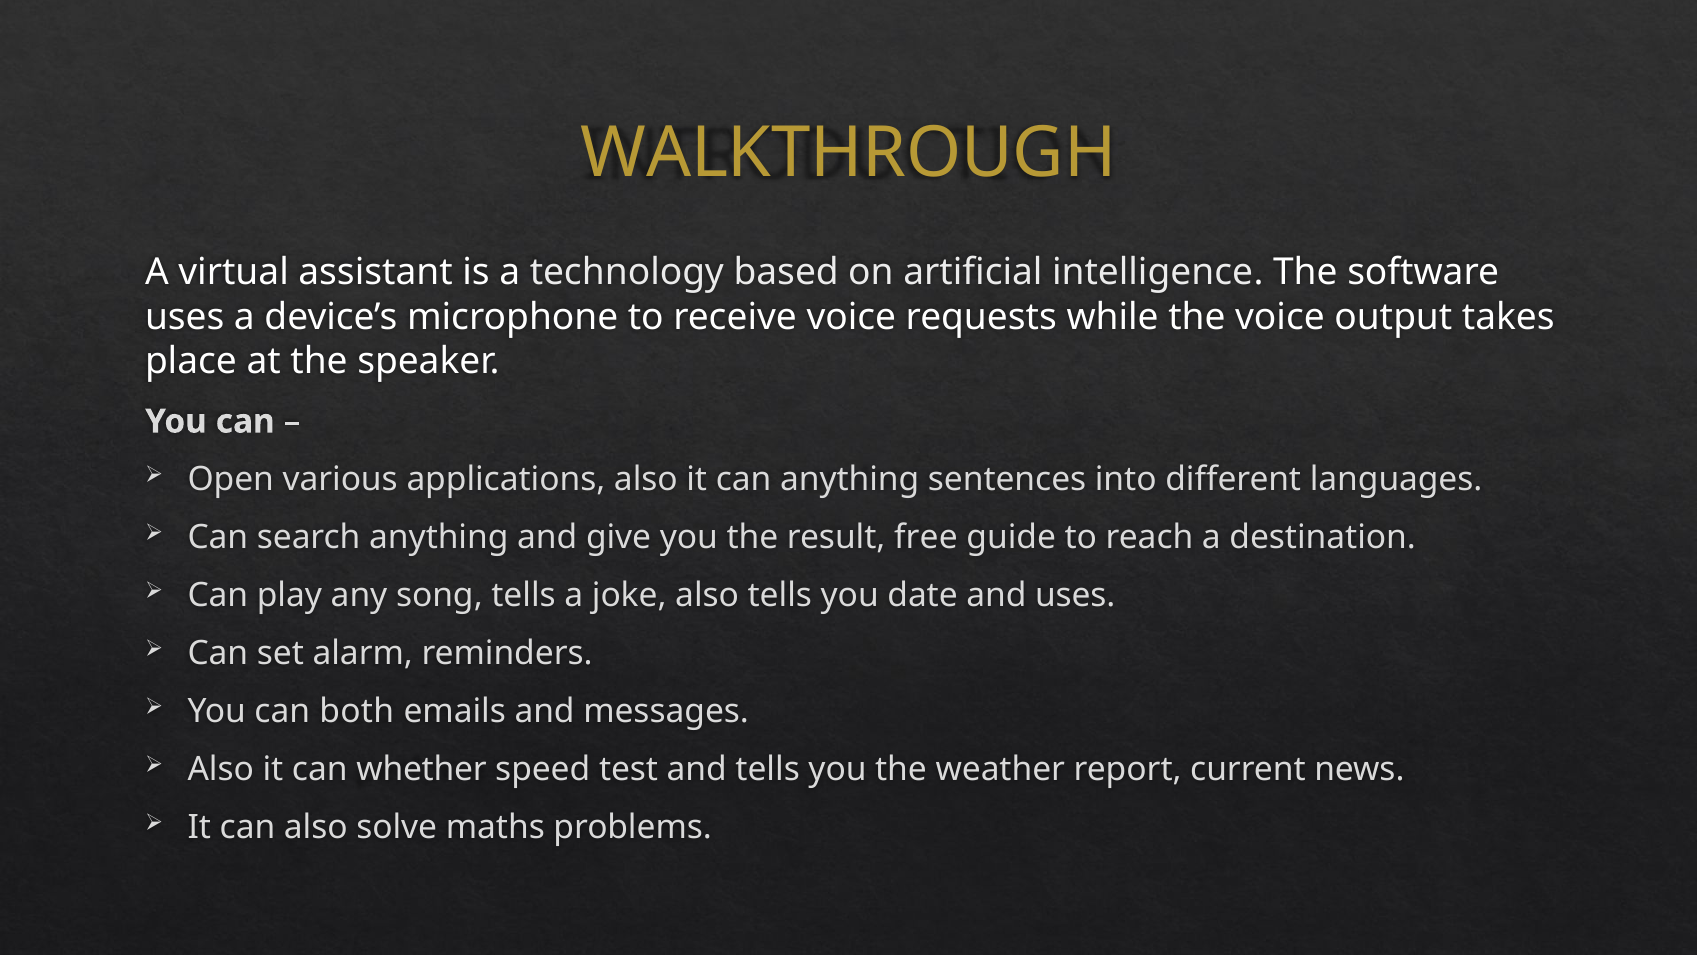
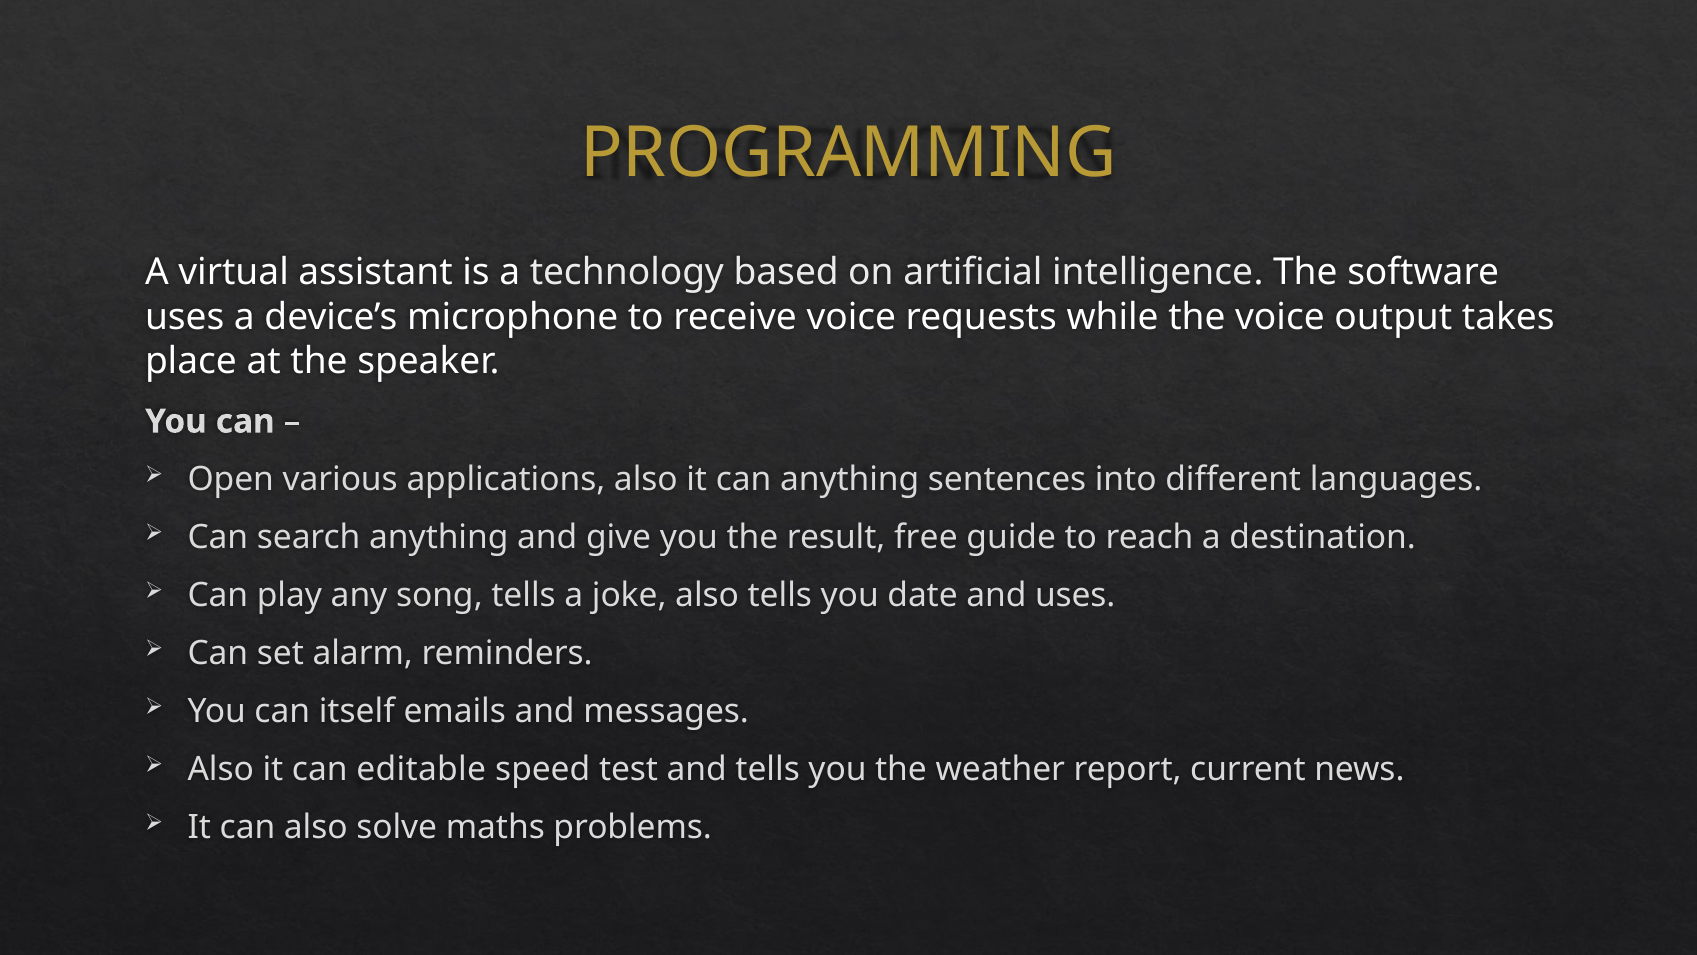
WALKTHROUGH: WALKTHROUGH -> PROGRAMMING (849, 153)
both: both -> itself (357, 711)
whether: whether -> editable (421, 769)
